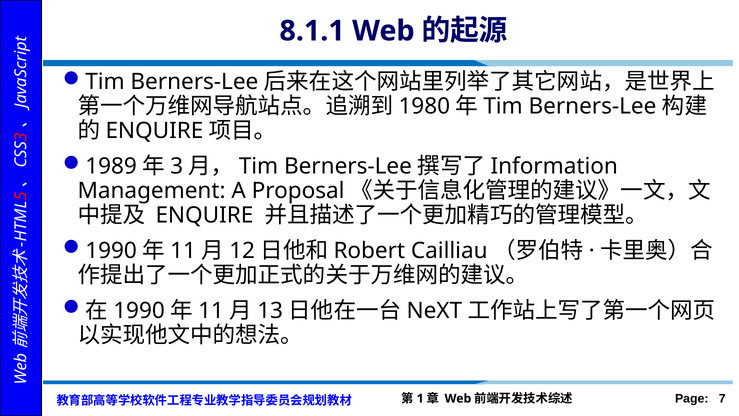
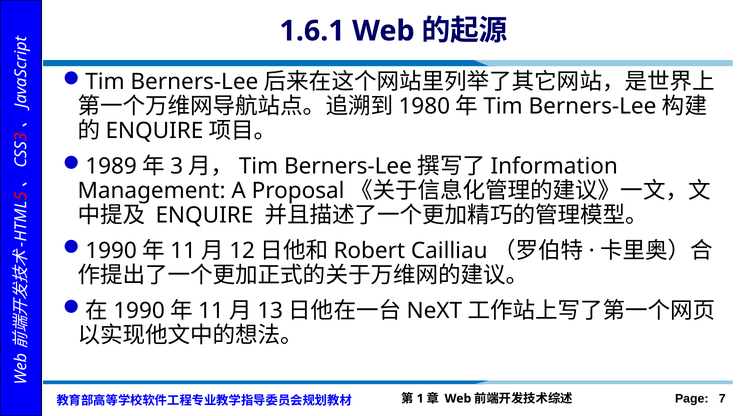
8.1.1: 8.1.1 -> 1.6.1 (312, 31)
